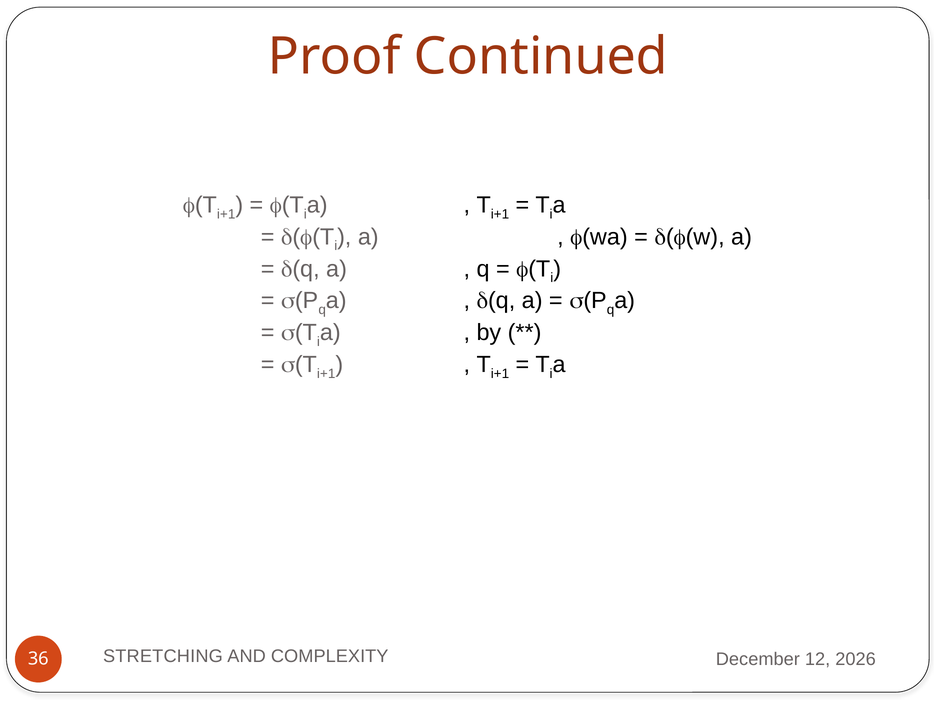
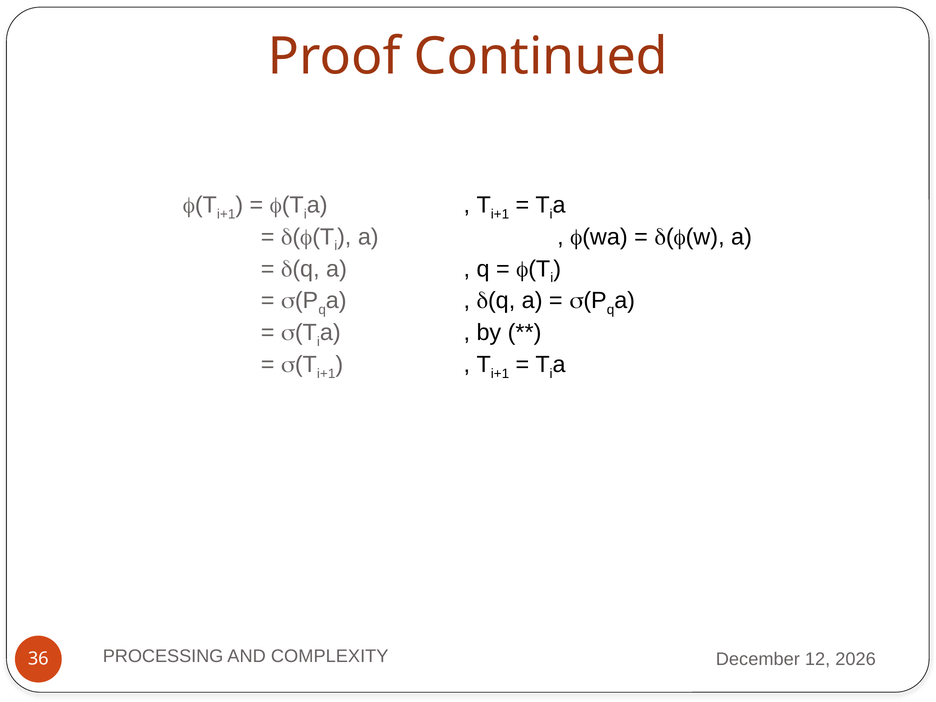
STRETCHING: STRETCHING -> PROCESSING (163, 656)
